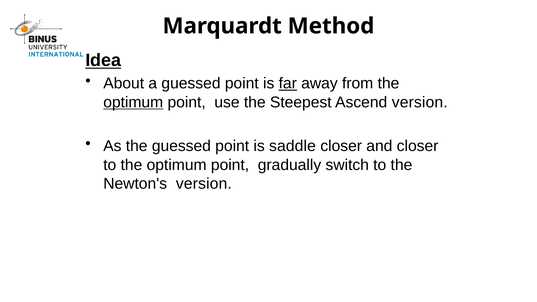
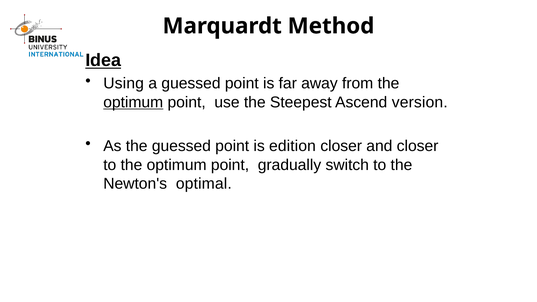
About: About -> Using (124, 83)
far underline: present -> none (288, 83)
saddle: saddle -> edition (292, 146)
Newton's version: version -> optimal (204, 184)
